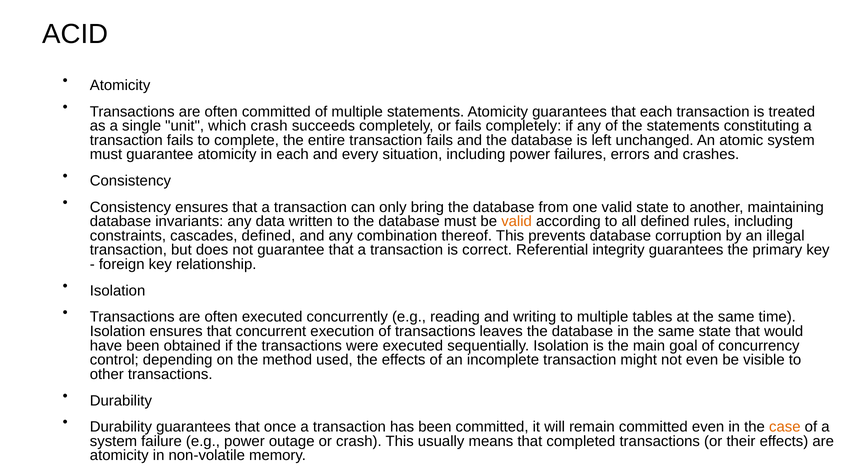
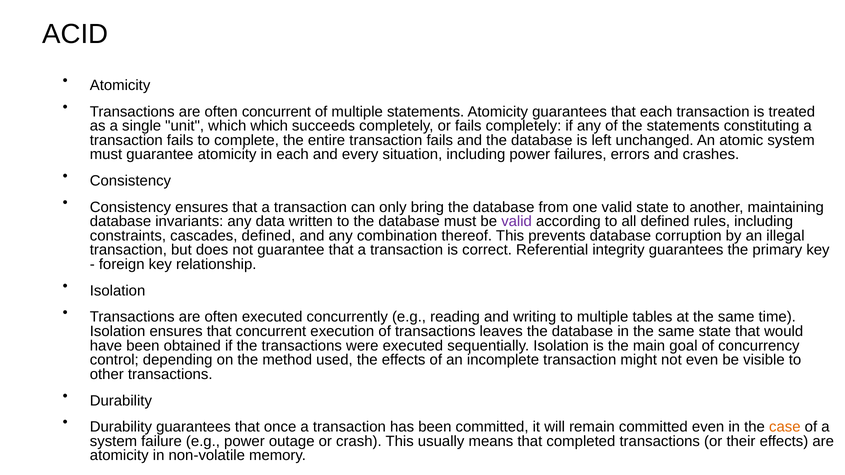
often committed: committed -> concurrent (276, 112)
which crash: crash -> which (269, 126)
valid colour: orange -> purple (517, 222)
